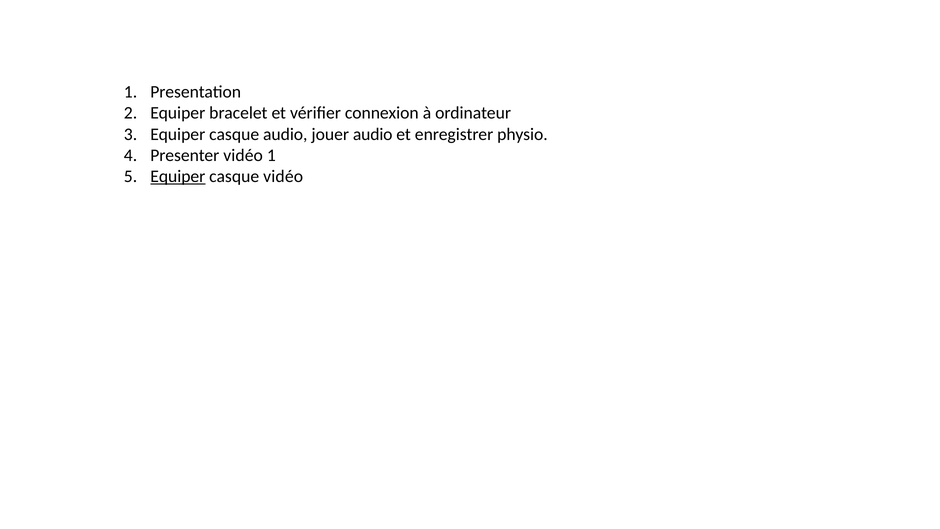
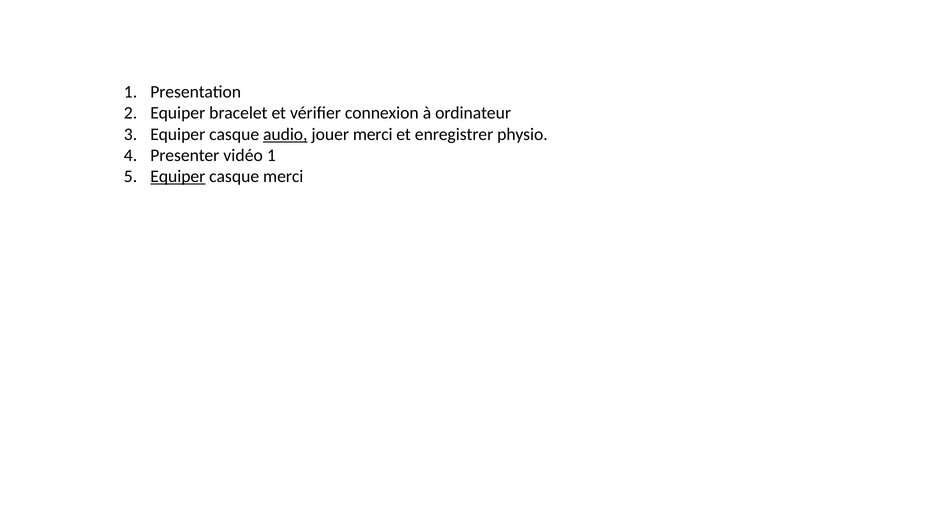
audio underline: none -> present (285, 134)
jouer audio: audio -> merci (373, 134)
casque vidéo: vidéo -> merci (283, 177)
